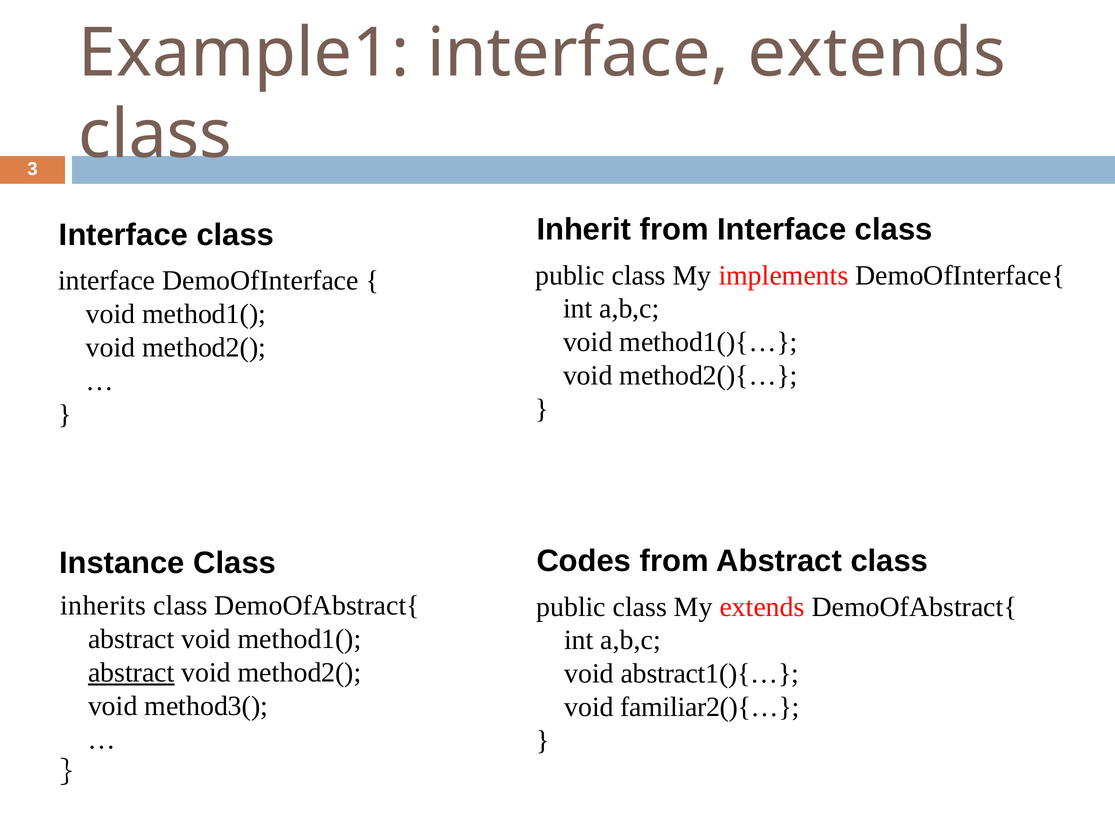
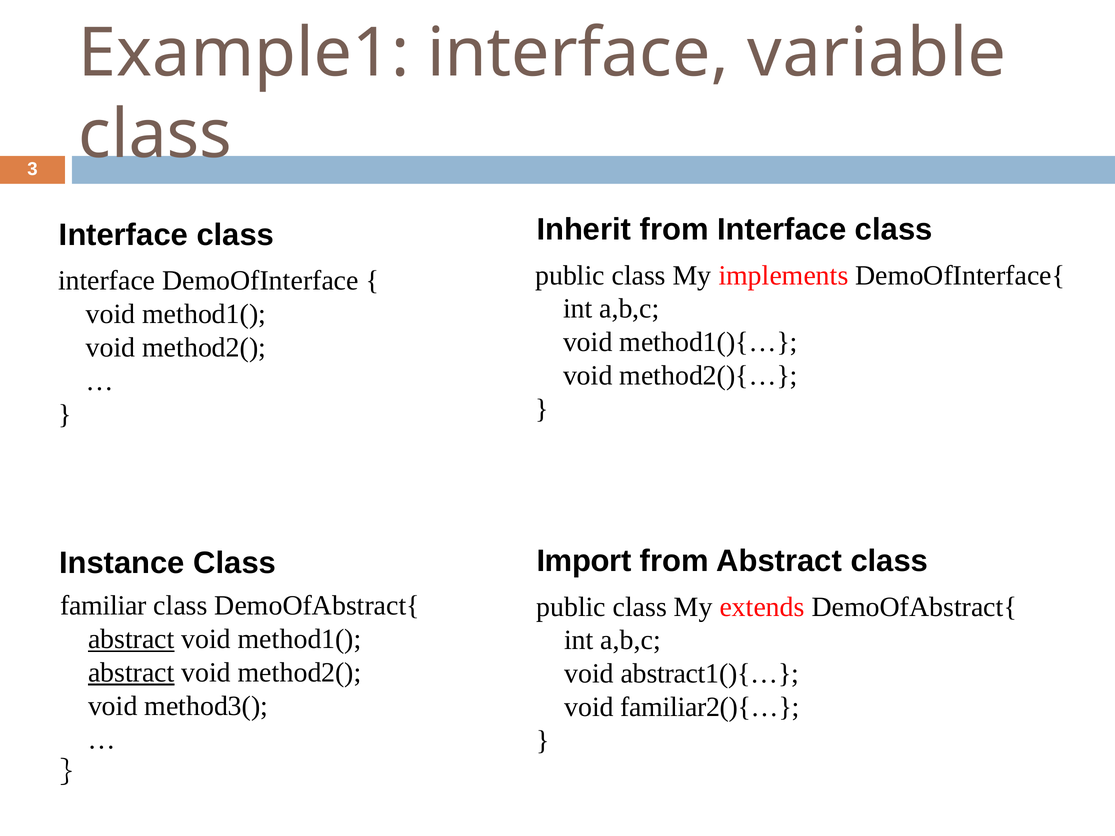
interface extends: extends -> variable (877, 53)
Codes: Codes -> Import (584, 561)
inherits: inherits -> familiar (103, 606)
abstract underline: none -> present (131, 639)
